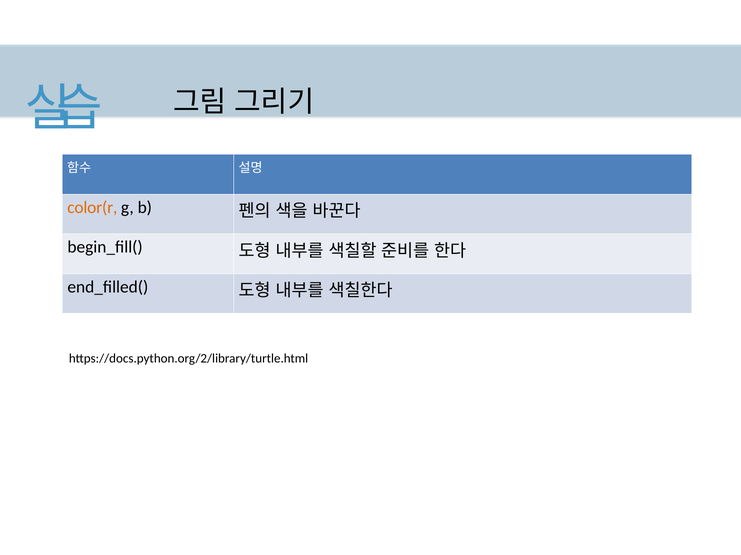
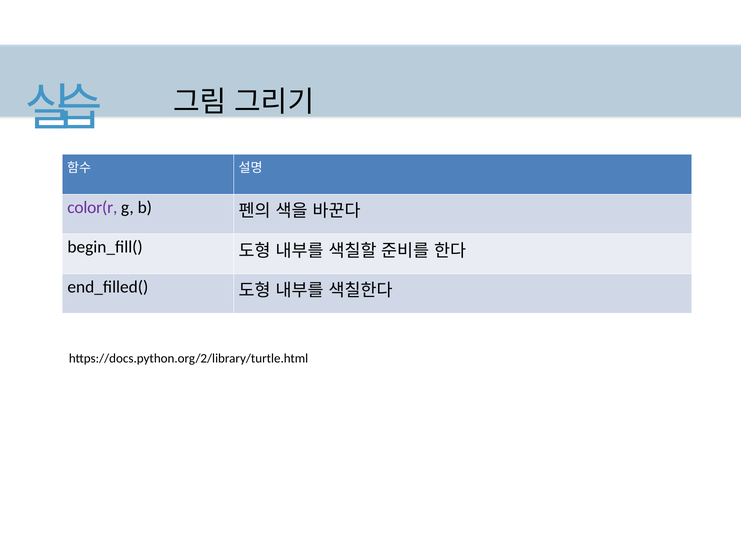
color(r colour: orange -> purple (92, 208)
